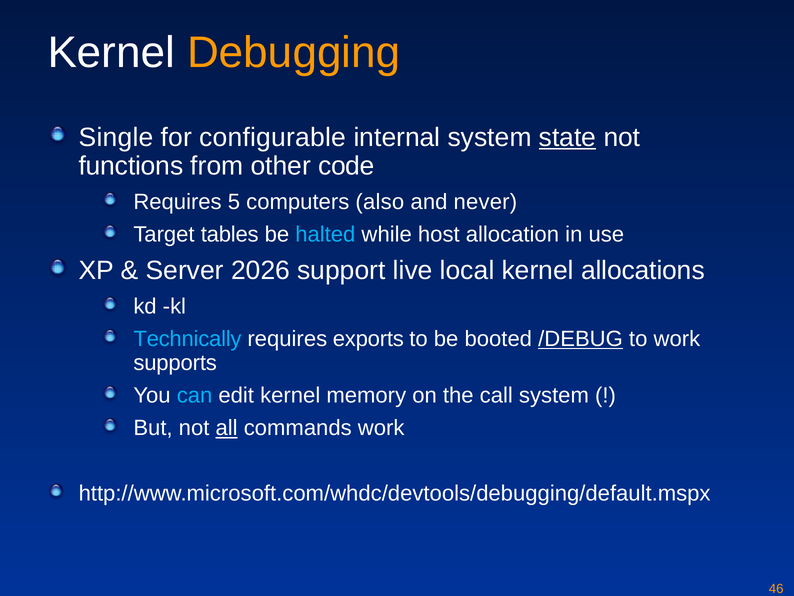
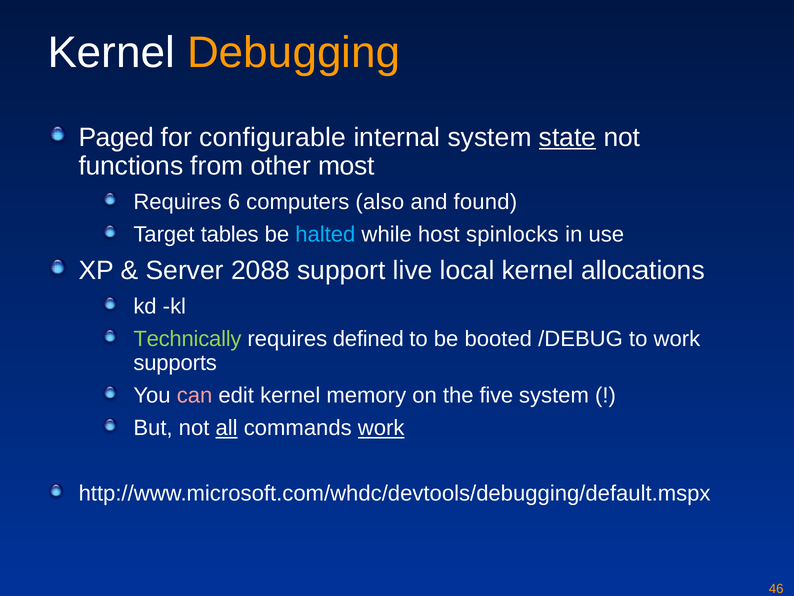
Single: Single -> Paged (116, 137)
code: code -> most (346, 166)
5: 5 -> 6 (234, 202)
never: never -> found (485, 202)
allocation: allocation -> spinlocks (512, 234)
2026: 2026 -> 2088 (261, 270)
Technically colour: light blue -> light green (187, 339)
exports: exports -> defined (368, 339)
/DEBUG underline: present -> none (581, 339)
can colour: light blue -> pink (195, 395)
call: call -> five (496, 395)
work underline: none -> present (381, 428)
